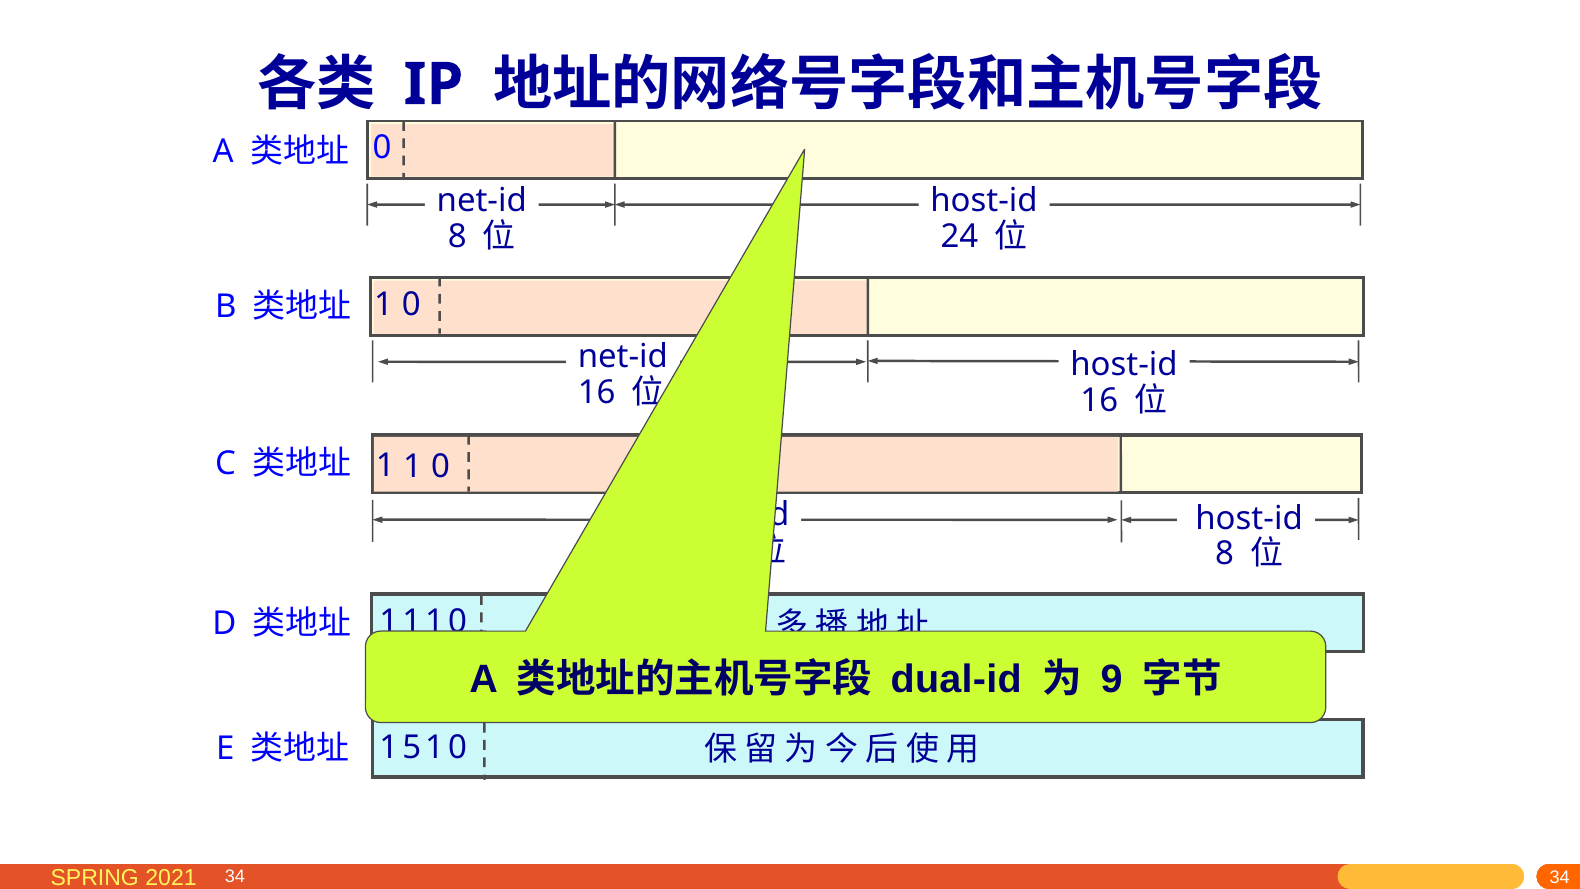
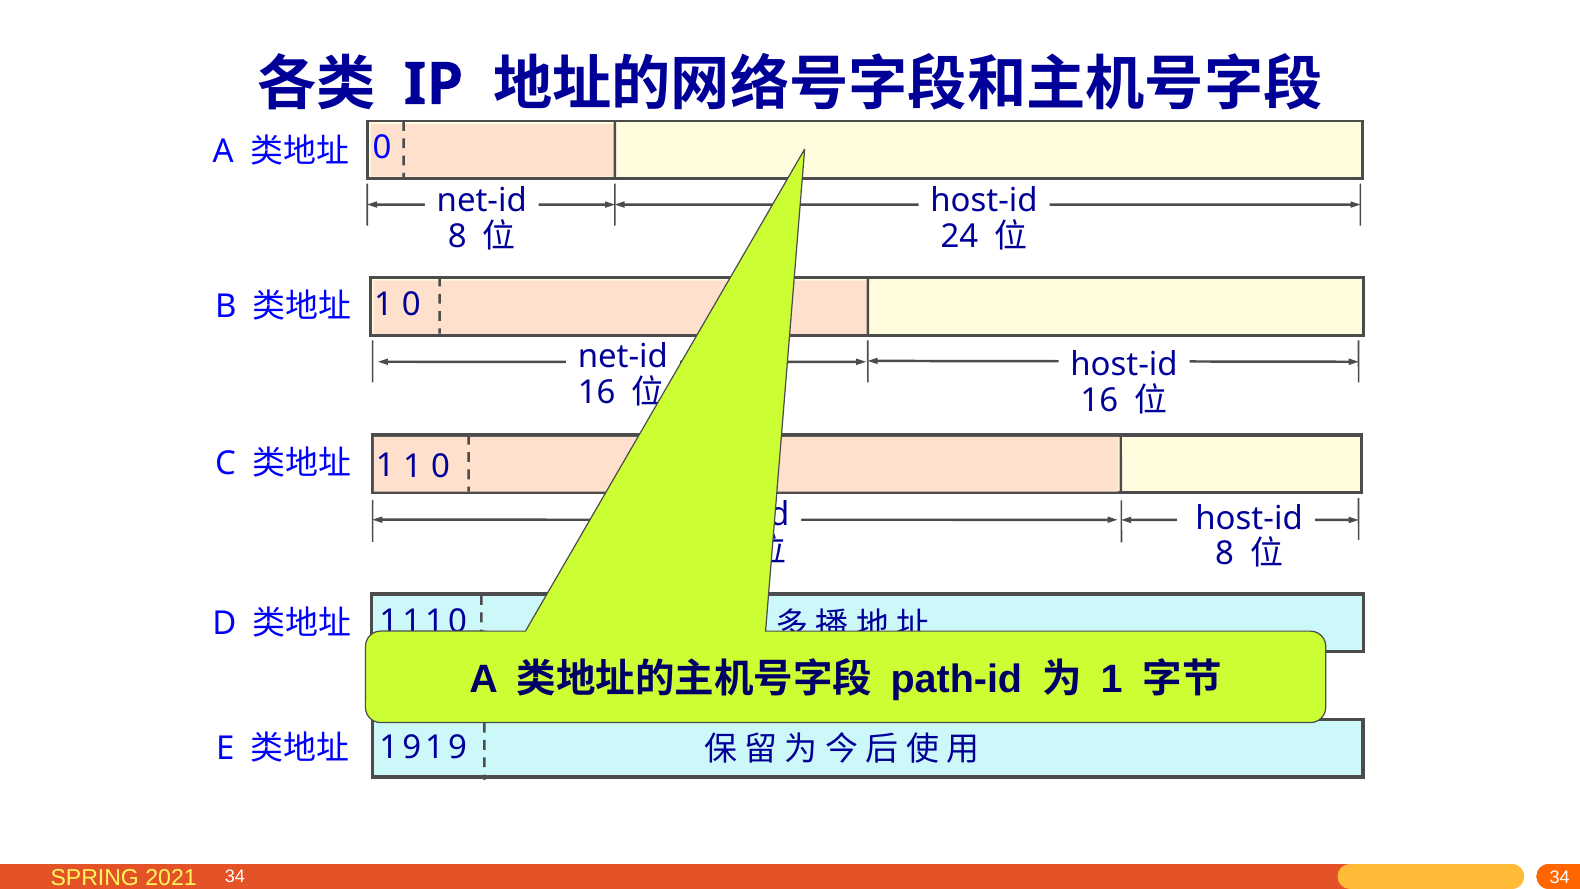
dual-id: dual-id -> path-id (956, 679)
9: 9 -> 1 (1111, 679)
5: 5 -> 9 (412, 748)
0: 0 -> 9 (458, 748)
